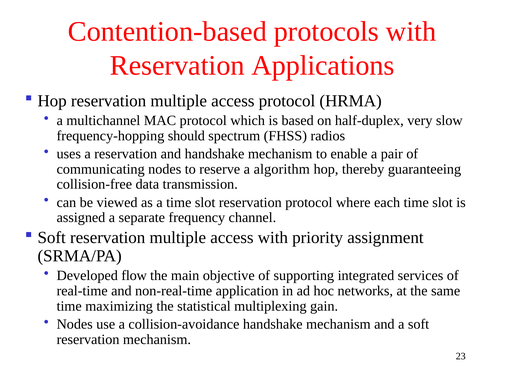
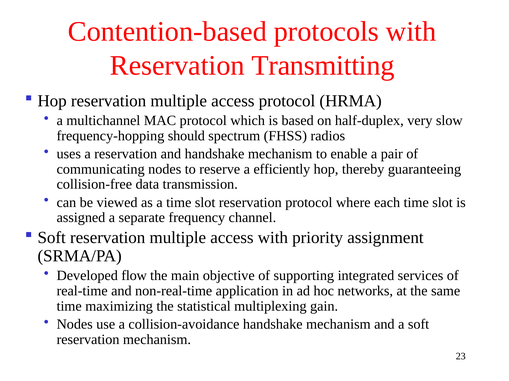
Applications: Applications -> Transmitting (323, 66)
algorithm: algorithm -> efficiently (282, 169)
